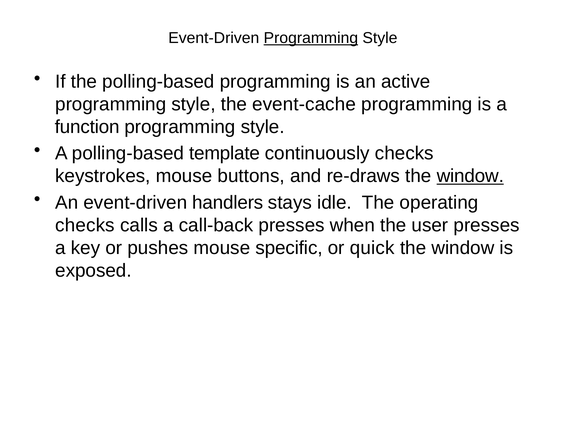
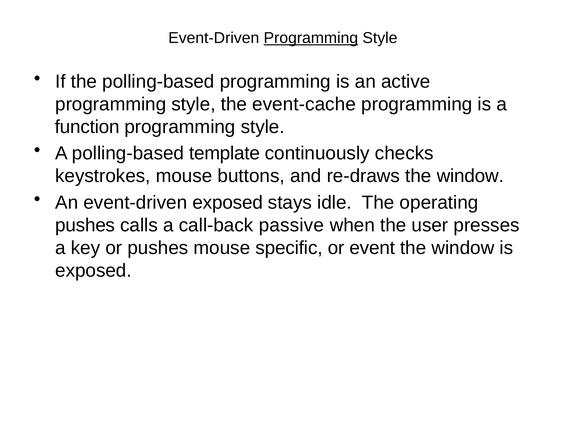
window underline: present -> none (470, 176)
event-driven handlers: handlers -> exposed (228, 202)
checks: checks -> pushes (85, 225)
call-back presses: presses -> passive (291, 225)
quick: quick -> event (372, 248)
